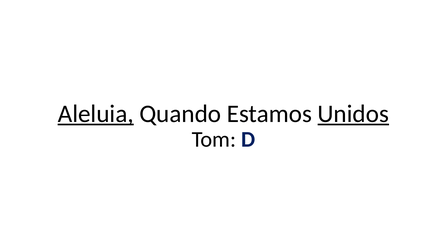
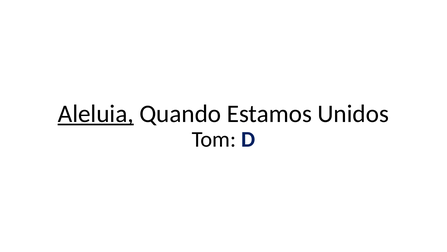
Unidos underline: present -> none (353, 113)
